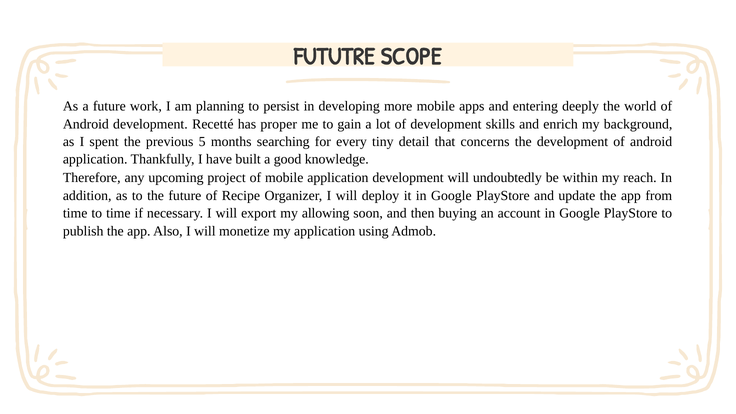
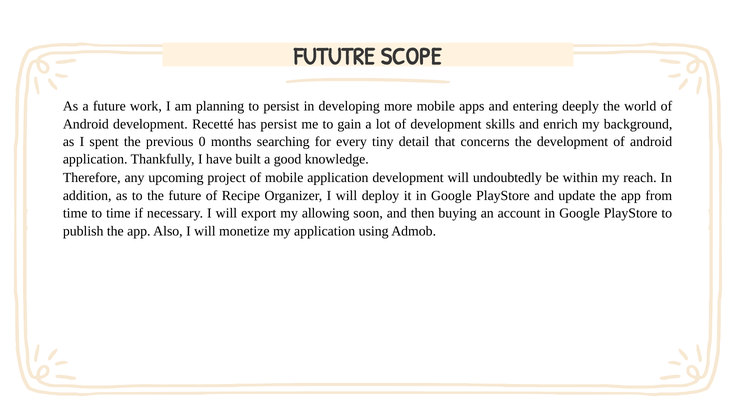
has proper: proper -> persist (279, 124)
5: 5 -> 0 (202, 142)
